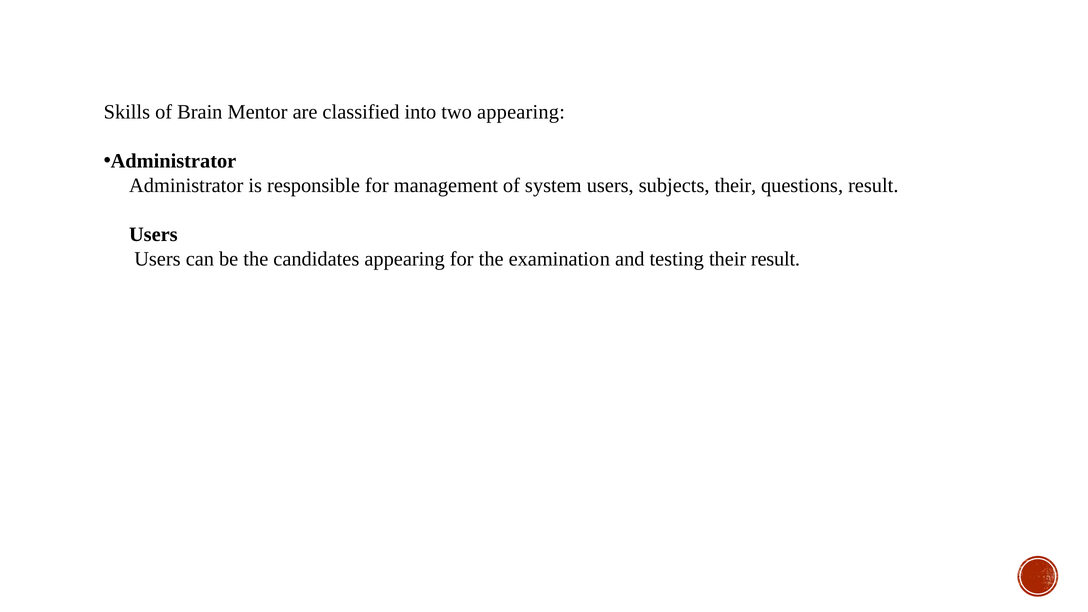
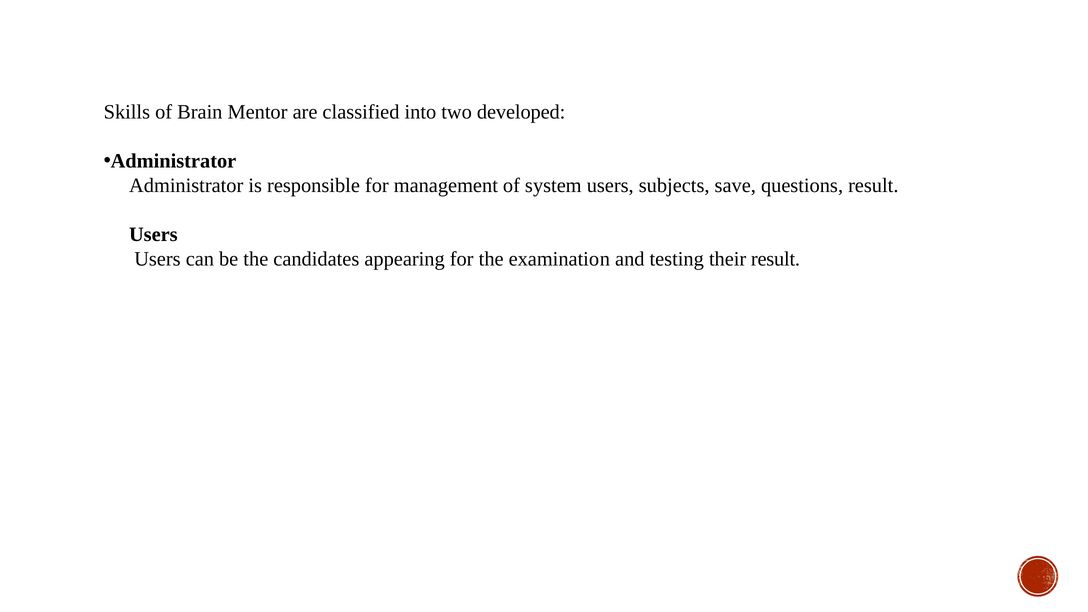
two appearing: appearing -> developed (521, 112)
subjects their: their -> save (735, 186)
